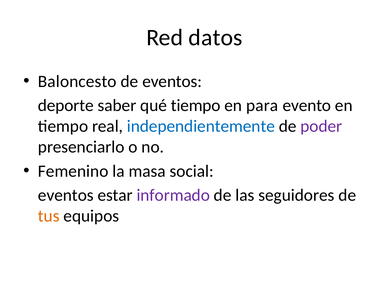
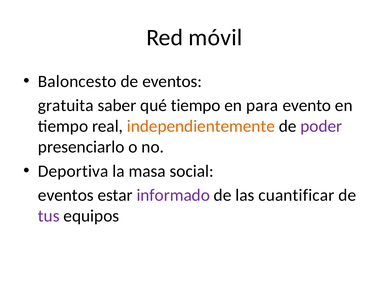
datos: datos -> móvil (215, 38)
deporte: deporte -> gratuita (66, 106)
independientemente colour: blue -> orange (201, 127)
Femenino: Femenino -> Deportiva (73, 172)
seguidores: seguidores -> cuantificar (296, 196)
tus colour: orange -> purple (49, 216)
